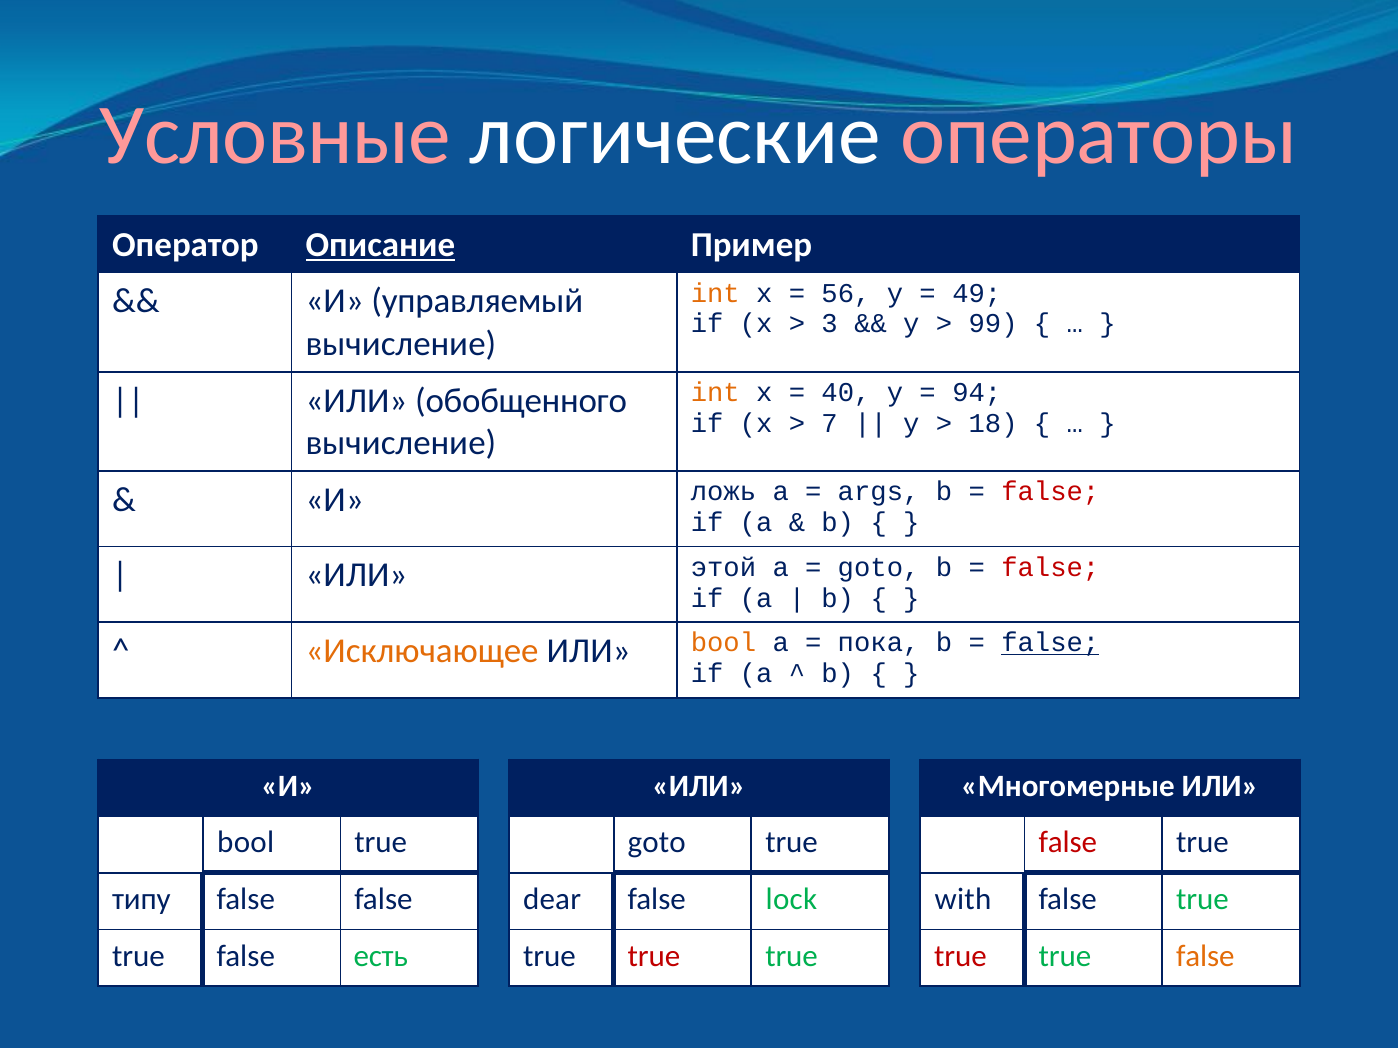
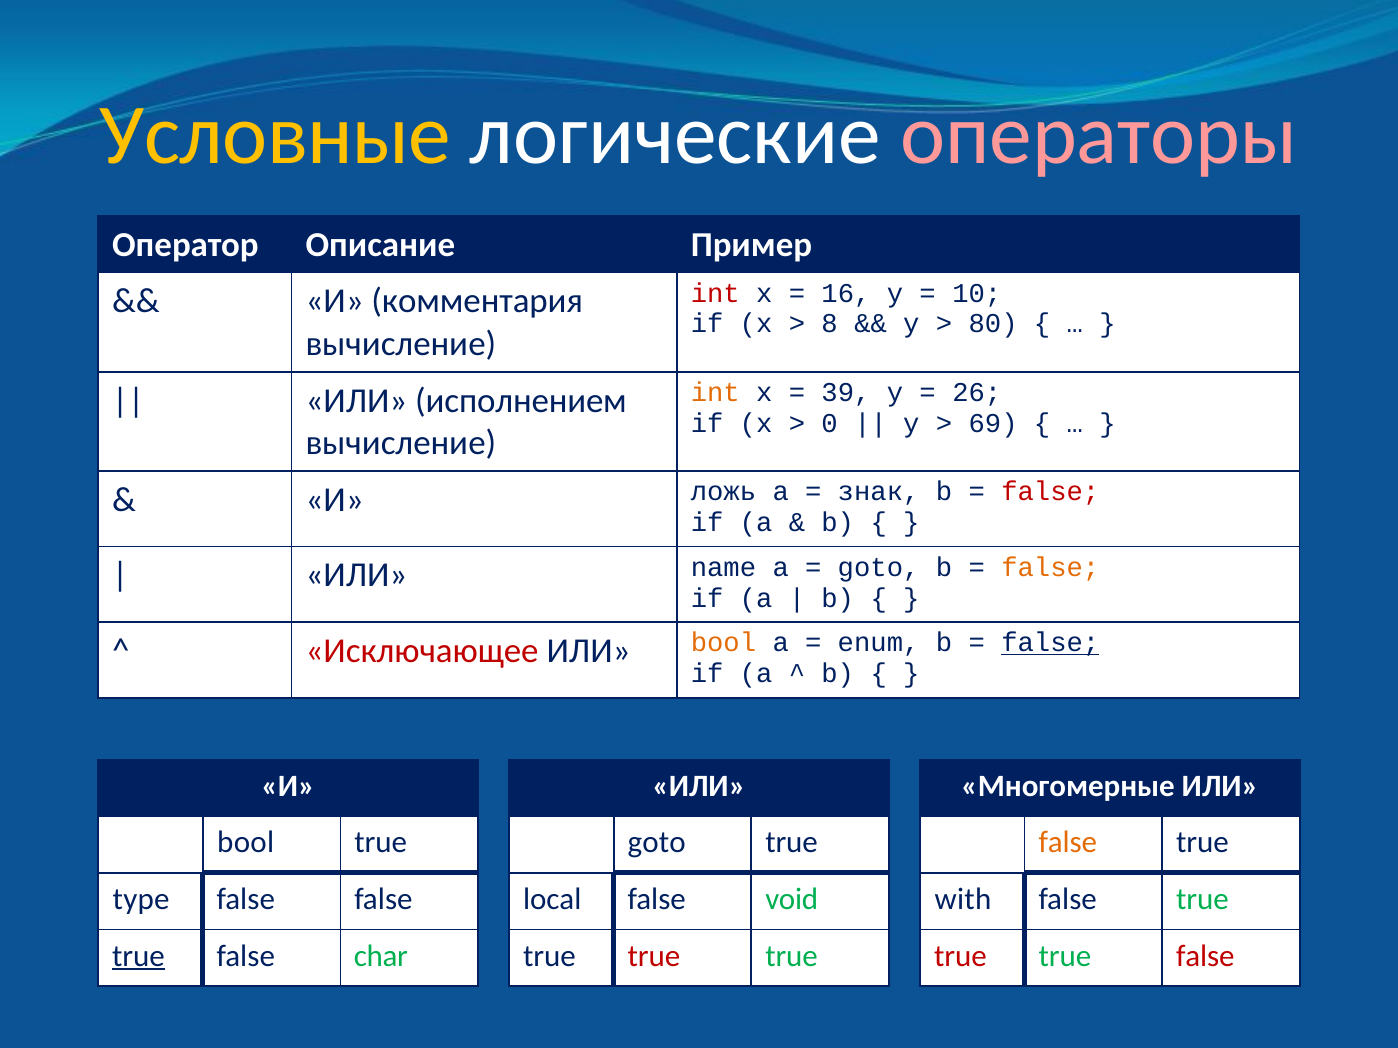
Условные colour: pink -> yellow (275, 135)
Описание underline: present -> none (380, 245)
int colour: orange -> red (715, 293)
56: 56 -> 16 (846, 293)
49: 49 -> 10 (977, 293)
управляемый: управляемый -> комментария (477, 301)
3: 3 -> 8 (830, 324)
99: 99 -> 80 (993, 324)
40: 40 -> 39 (846, 393)
94: 94 -> 26 (977, 393)
обобщенного: обобщенного -> исполнением (521, 401)
7: 7 -> 0 (830, 423)
18: 18 -> 69 (993, 423)
args: args -> знак (879, 492)
этой: этой -> name (723, 568)
false colour: red -> orange (1050, 568)
Исключающее colour: orange -> red (422, 651)
пока: пока -> enum (879, 643)
false colour: red -> orange (1068, 843)
типу: типу -> type (141, 900)
dear: dear -> local (552, 900)
lock: lock -> void (792, 900)
true underline: none -> present (139, 956)
есть: есть -> char (381, 956)
false colour: orange -> red (1205, 956)
